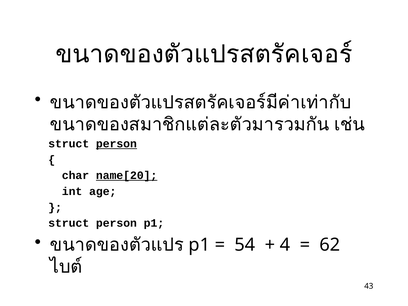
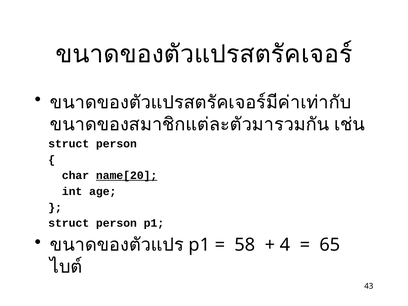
person underline: present -> none (116, 144)
54: 54 -> 58 (245, 245)
62: 62 -> 65 (330, 245)
